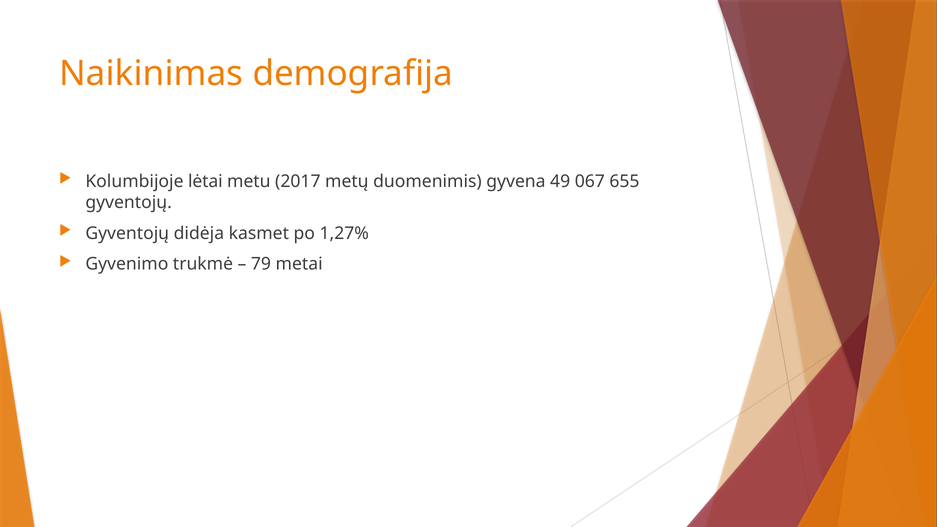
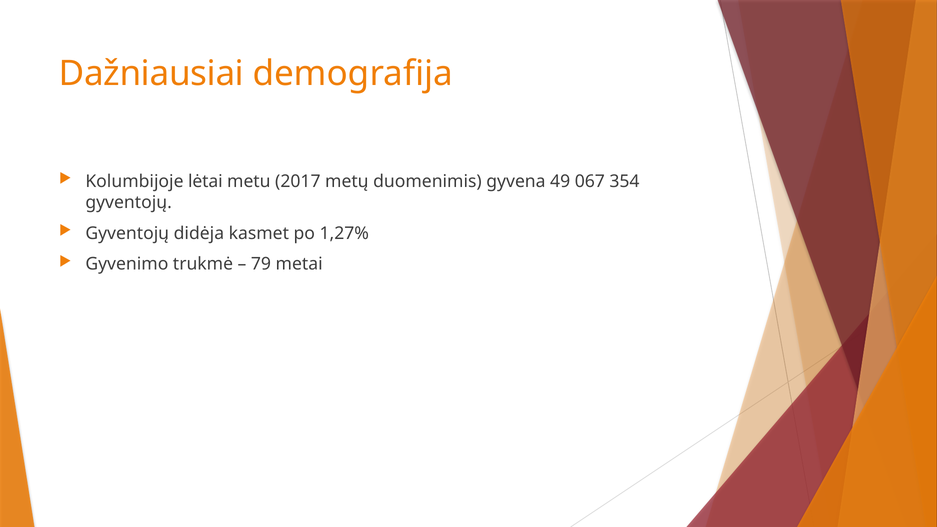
Naikinimas: Naikinimas -> Dažniausiai (151, 74)
655: 655 -> 354 (624, 181)
